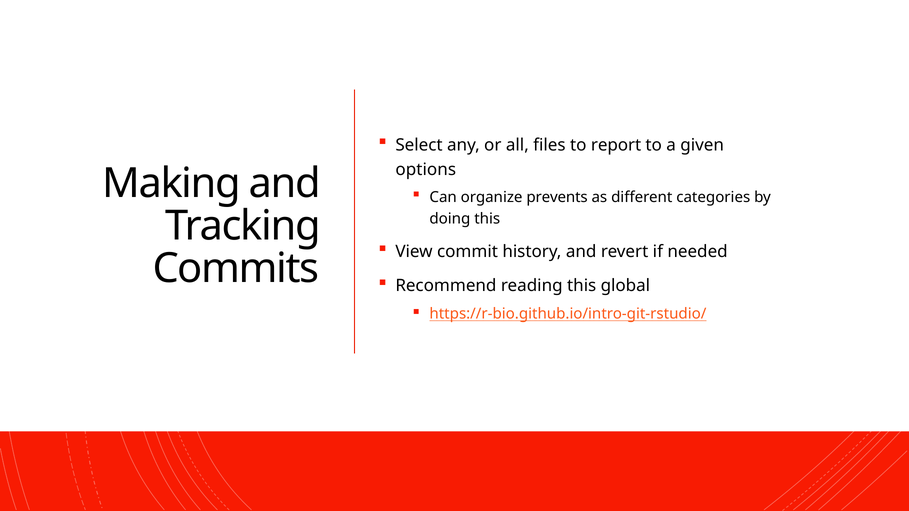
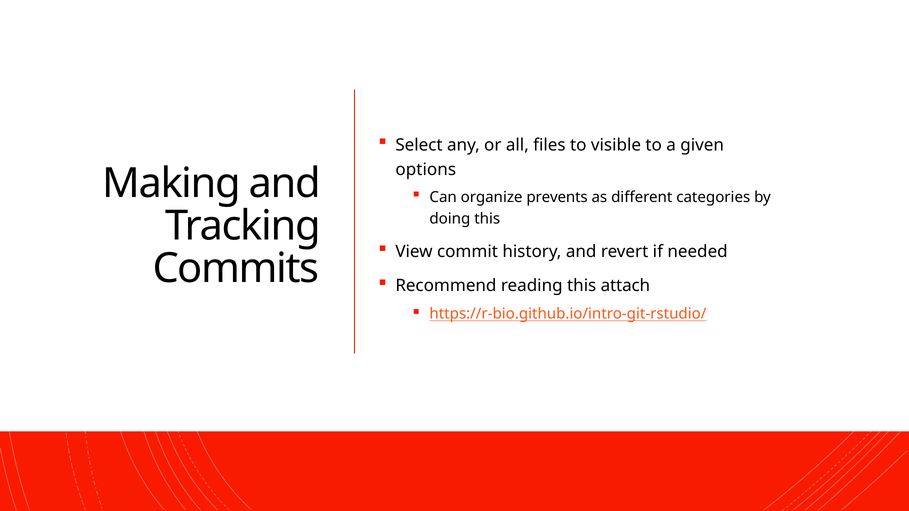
report: report -> visible (616, 145)
global: global -> attach (625, 286)
